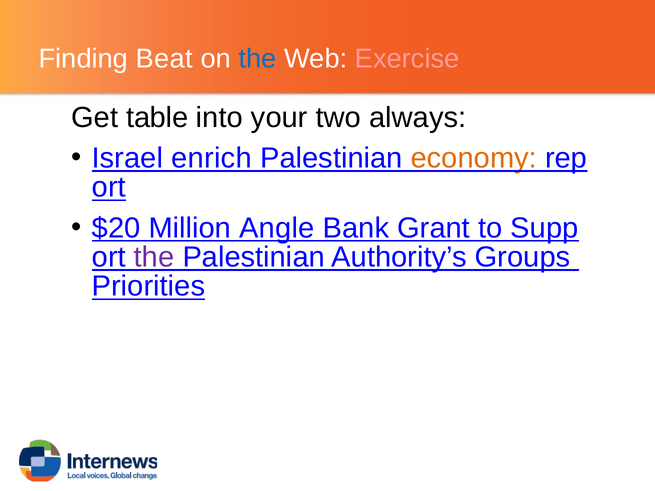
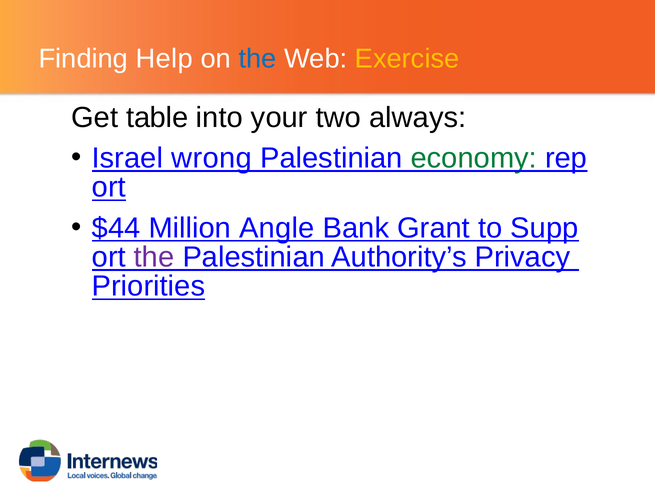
Beat: Beat -> Help (164, 59)
Exercise colour: pink -> yellow (407, 59)
enrich: enrich -> wrong (211, 158)
economy colour: orange -> green (474, 158)
$20: $20 -> $44 (116, 228)
Groups: Groups -> Privacy (523, 257)
